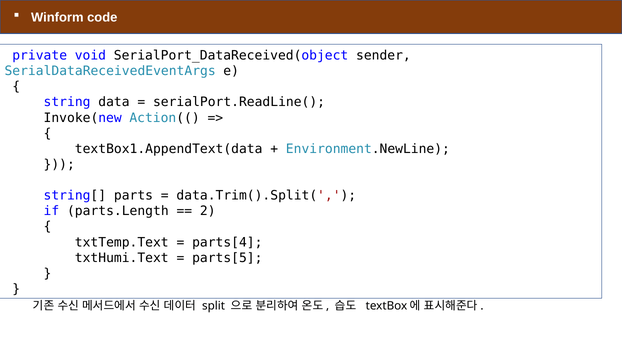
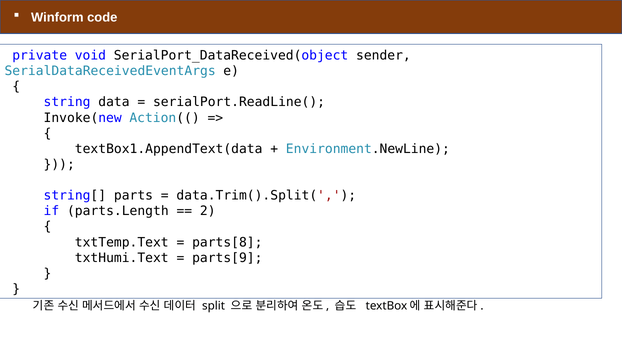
parts[4: parts[4 -> parts[8 (227, 242)
parts[5: parts[5 -> parts[9 (227, 258)
